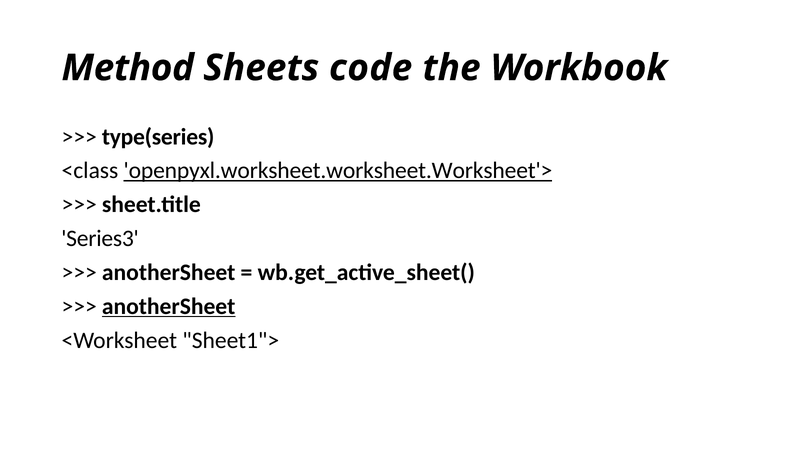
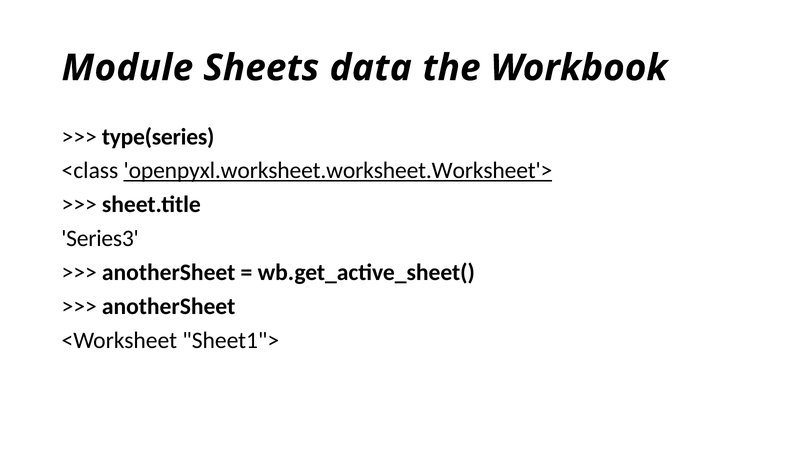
Method: Method -> Module (127, 68)
code: code -> data (371, 68)
anotherSheet underline: present -> none (169, 306)
